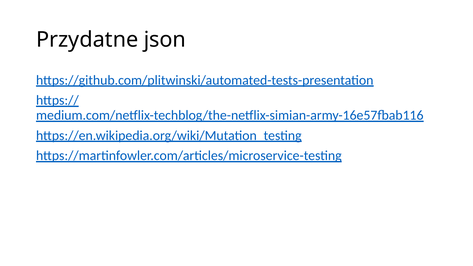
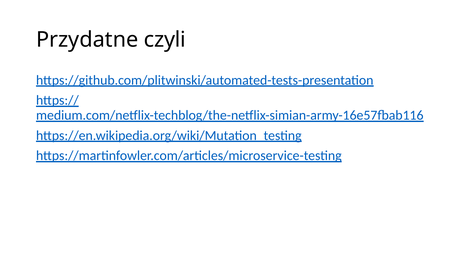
json: json -> czyli (165, 40)
